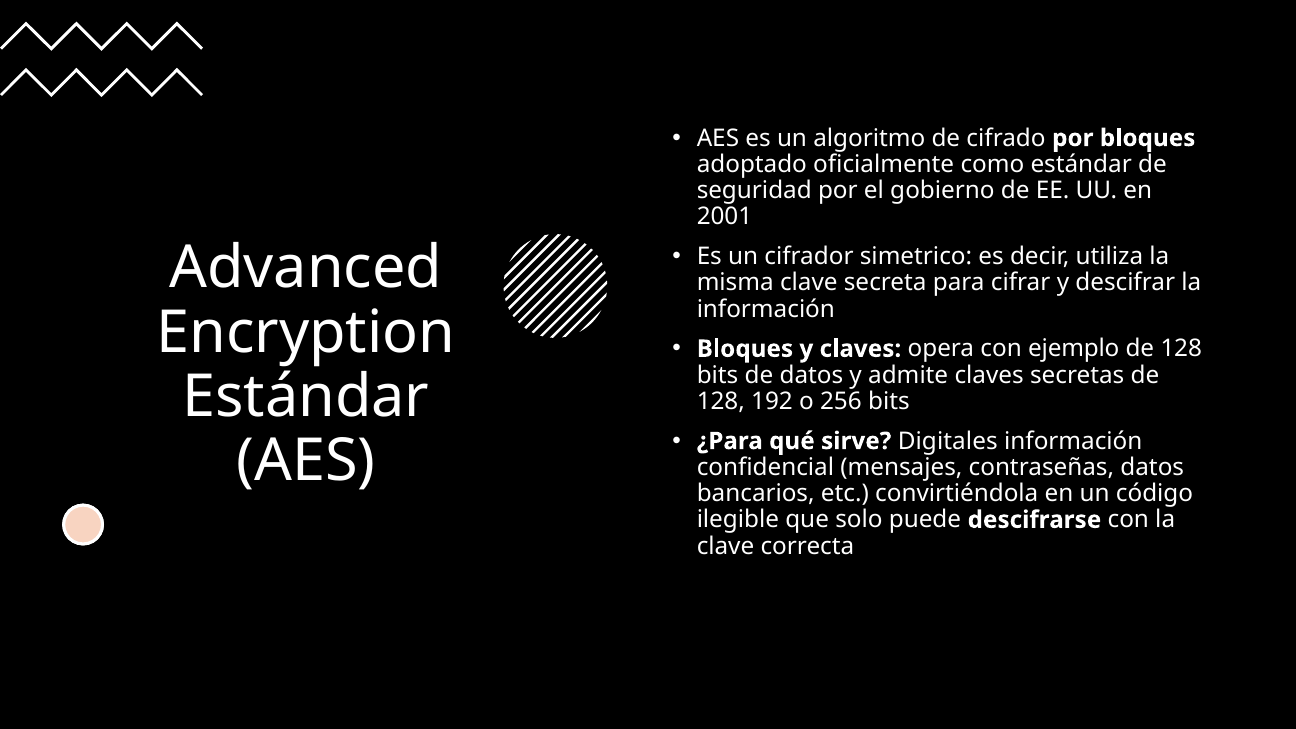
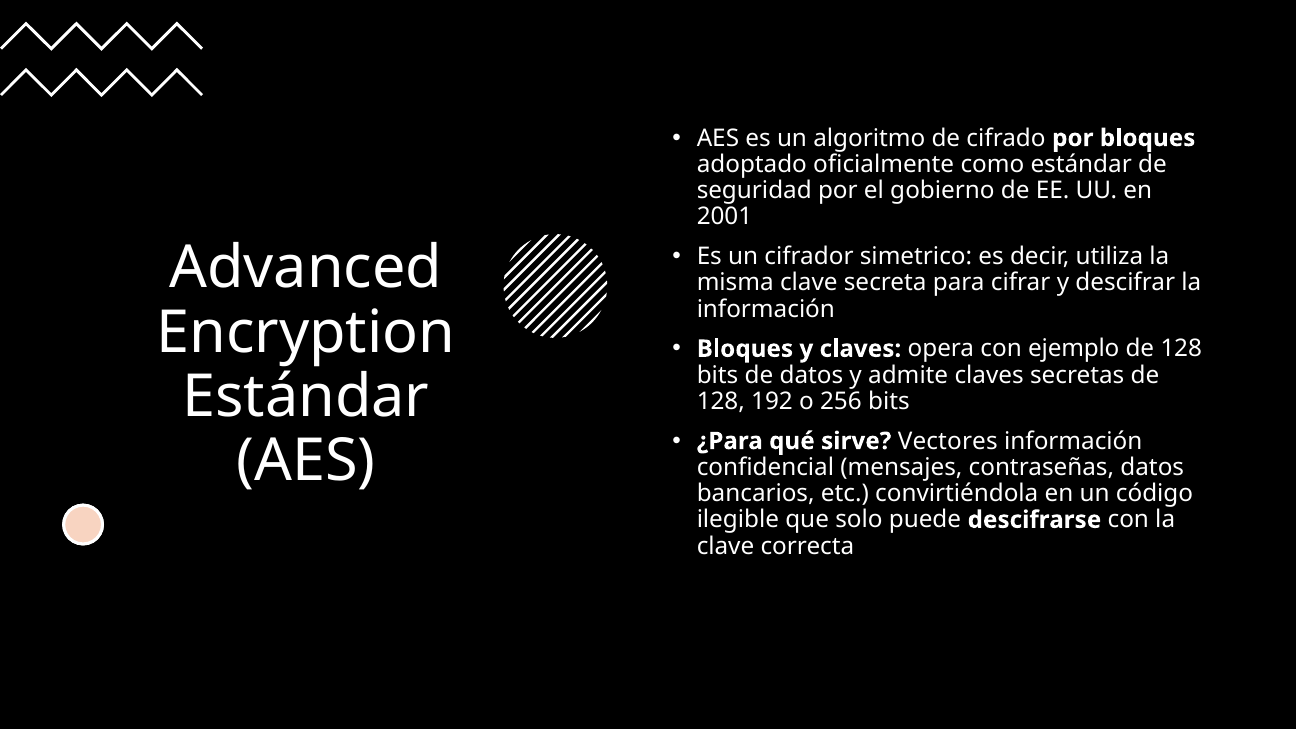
Digitales: Digitales -> Vectores (948, 441)
